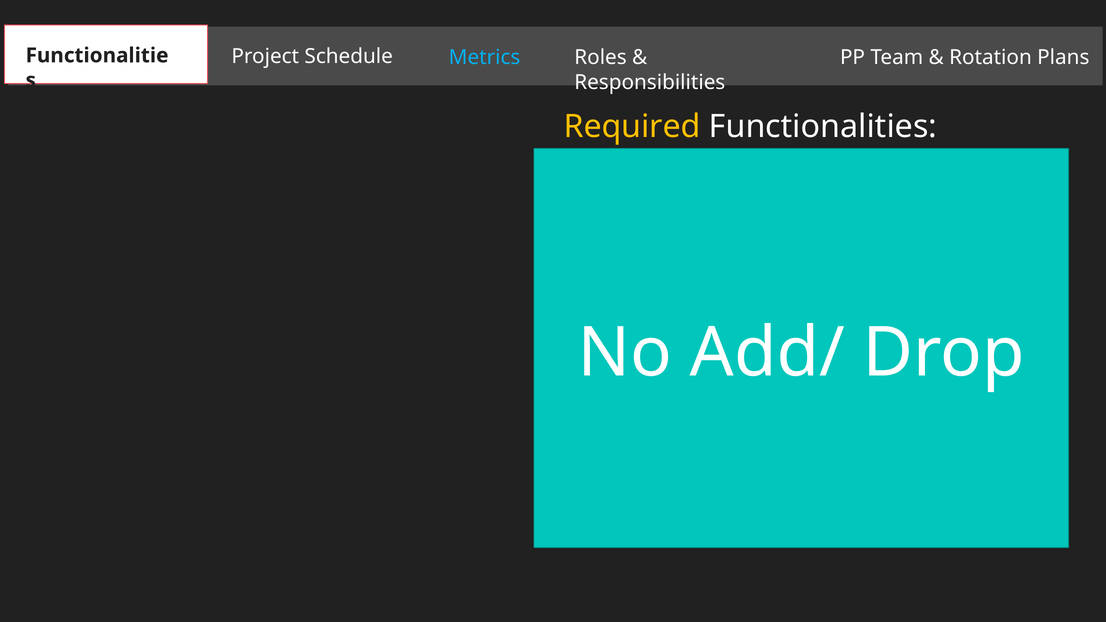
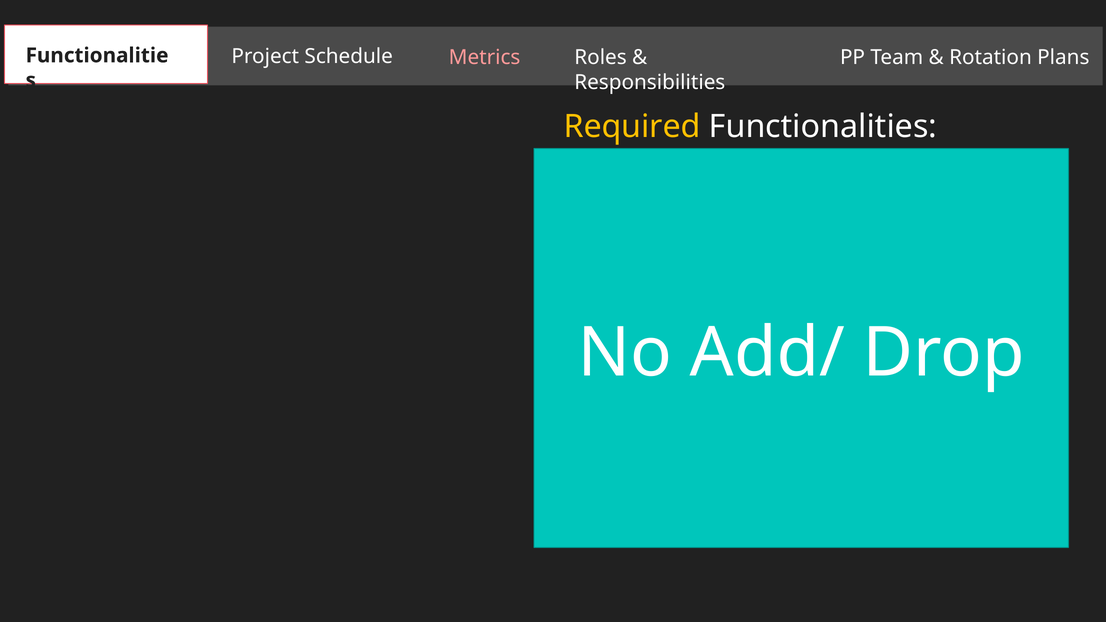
Metrics colour: light blue -> pink (485, 57)
